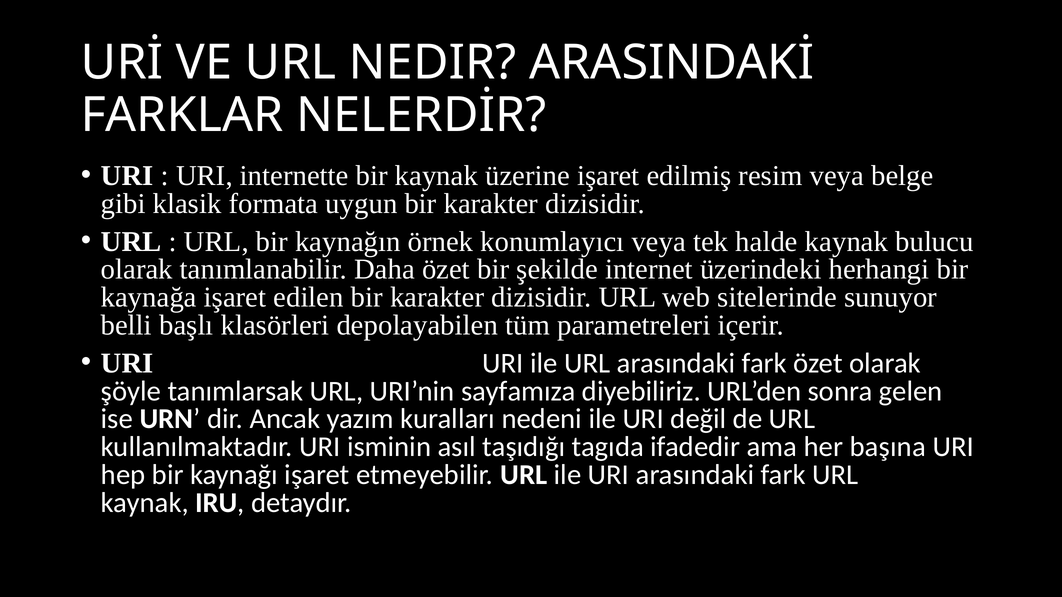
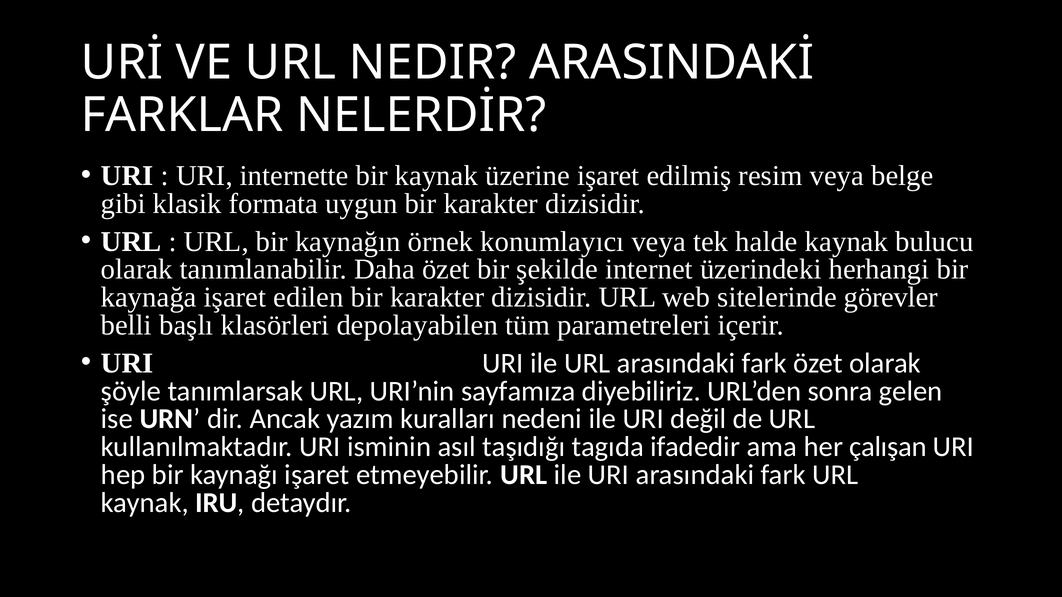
sunuyor: sunuyor -> görevler (891, 298)
başına: başına -> çalışan (888, 447)
